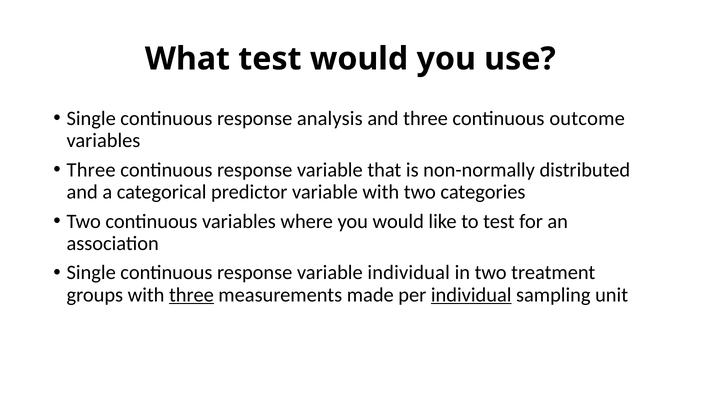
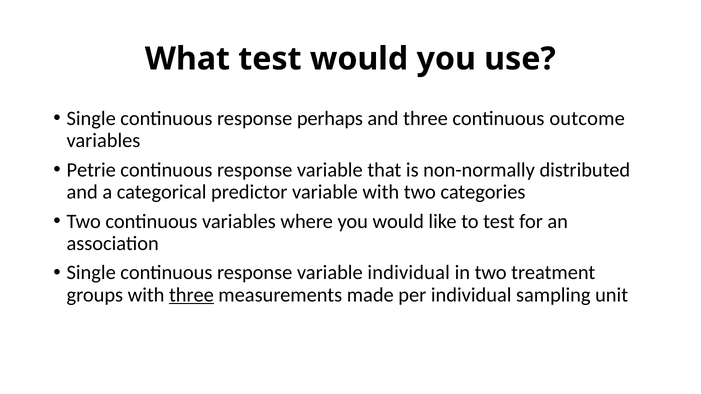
analysis: analysis -> perhaps (330, 119)
Three: Three -> Petrie (91, 170)
individual underline: present -> none (471, 295)
